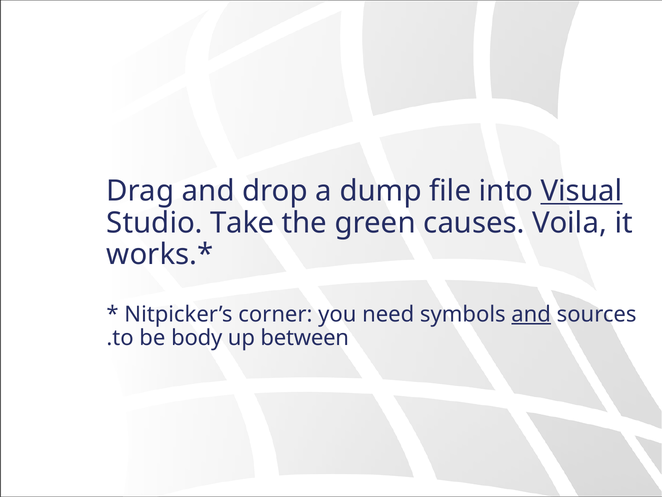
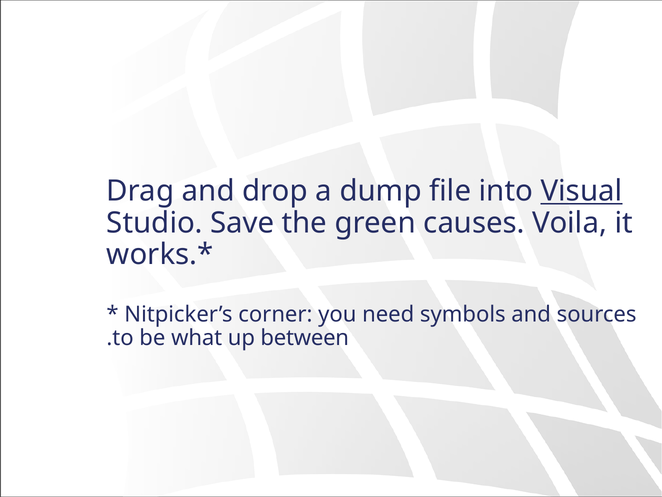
Take: Take -> Save (242, 223)
and underline: present -> none (531, 314)
body: body -> what (197, 338)
